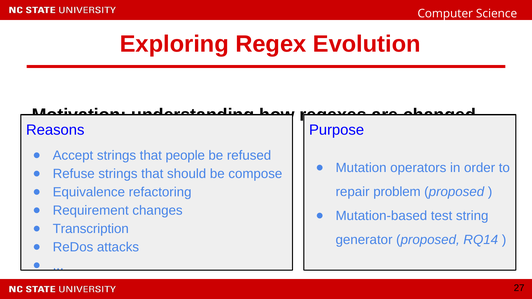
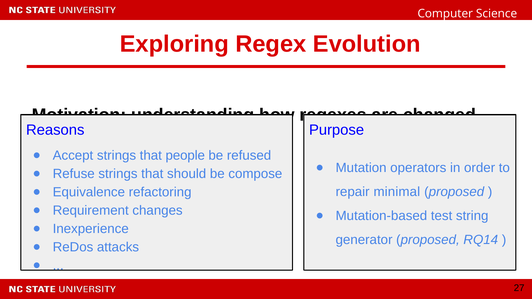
problem: problem -> minimal (397, 192)
Transcription: Transcription -> Inexperience (91, 229)
